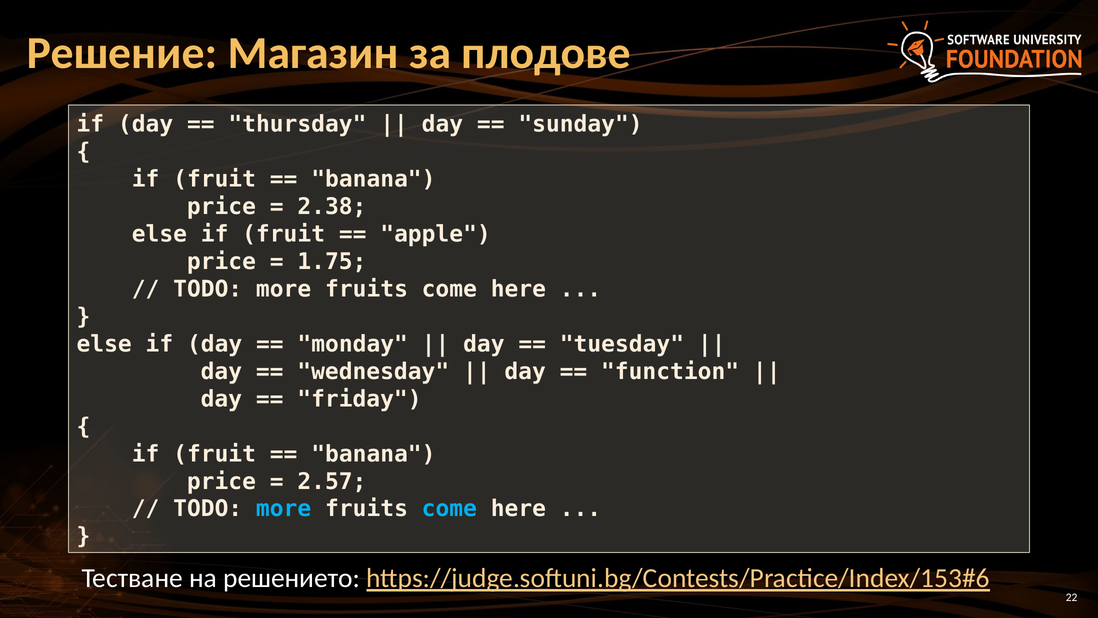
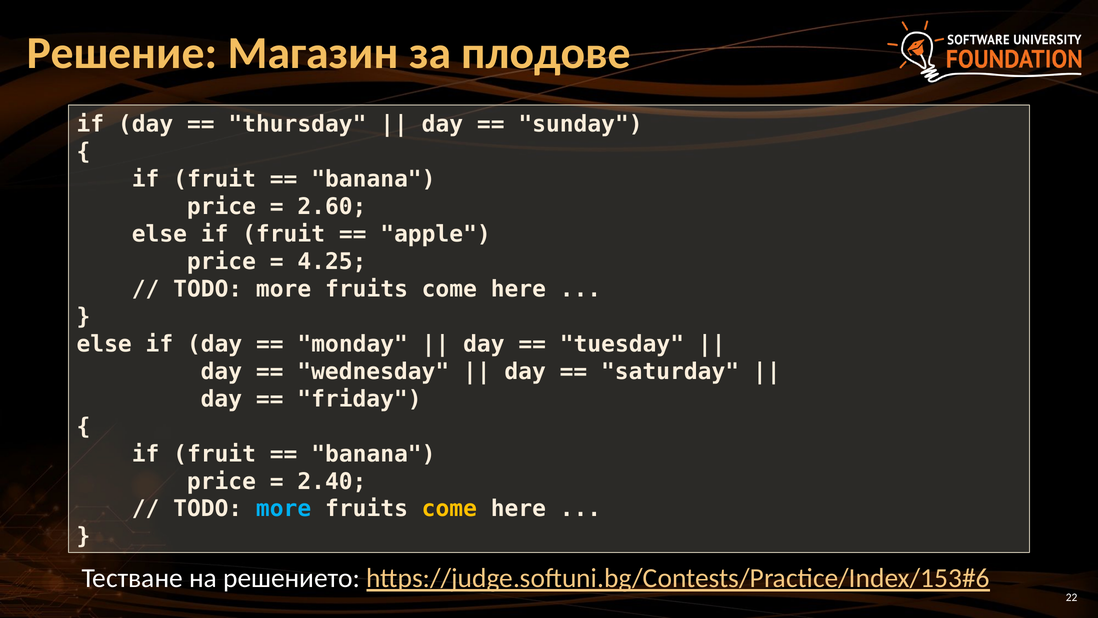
2.38: 2.38 -> 2.60 (332, 207)
1.75: 1.75 -> 4.25 (332, 262)
function: function -> saturday (670, 371)
2.57: 2.57 -> 2.40 (332, 481)
come colour: light blue -> yellow (449, 509)
